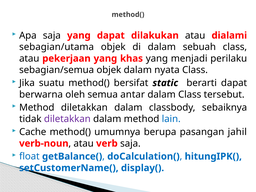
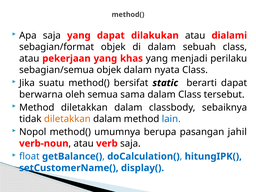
sebagian/utama: sebagian/utama -> sebagian/format (57, 47)
antar: antar -> sama (133, 95)
diletakkan colour: purple -> orange (67, 119)
Cache: Cache -> Nopol (33, 132)
